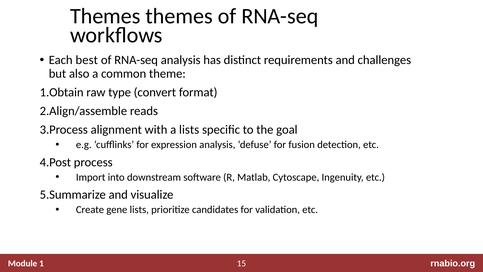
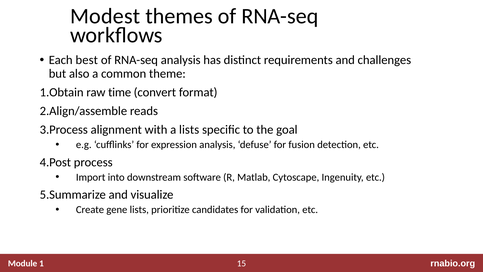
Themes: Themes -> Modest (105, 16)
type: type -> time (120, 92)
